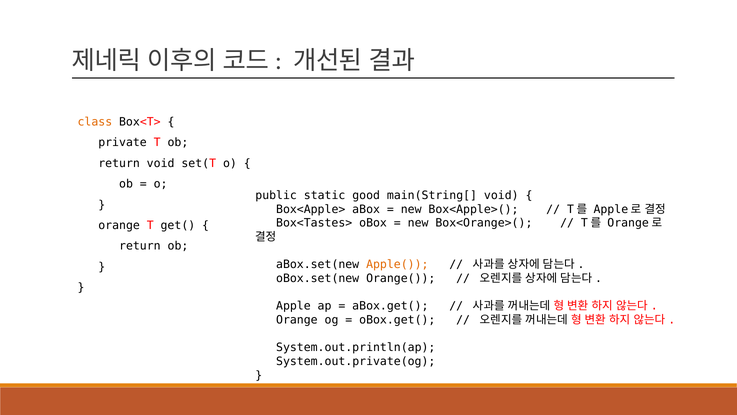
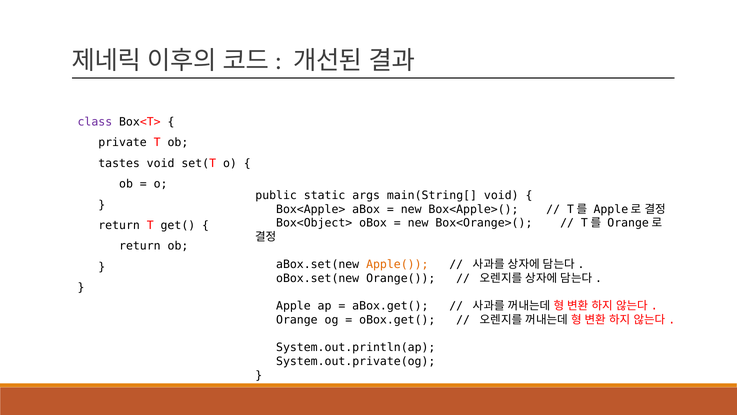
class colour: orange -> purple (95, 122)
return: return -> tastes (119, 163)
good: good -> args (366, 195)
Box<Tastes>: Box<Tastes> -> Box<Object> (314, 223)
orange: orange -> return (119, 225)
